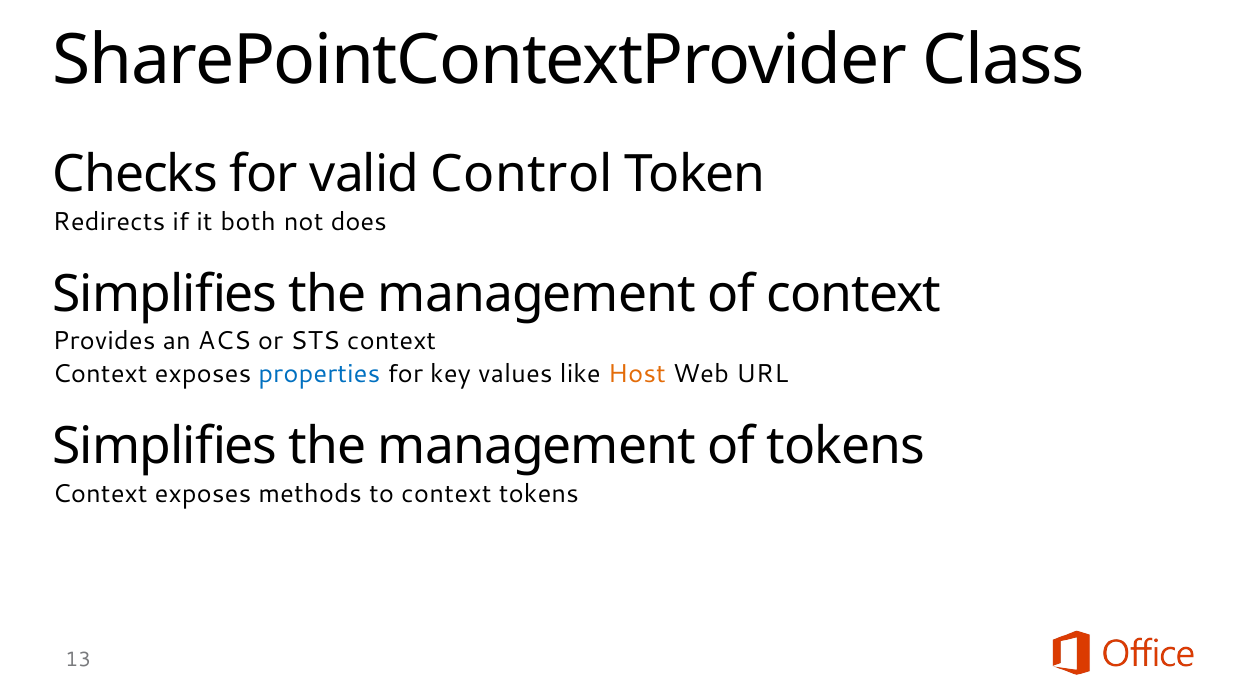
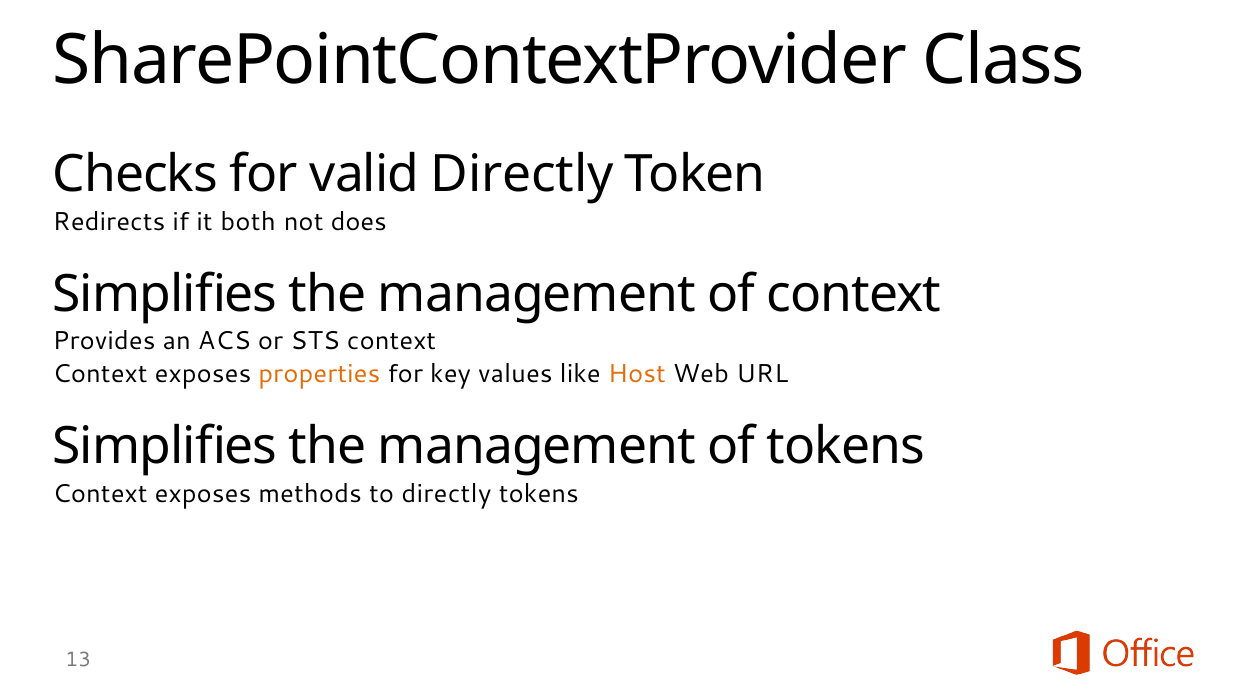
valid Control: Control -> Directly (522, 174)
properties colour: blue -> orange (319, 374)
to context: context -> directly (446, 494)
